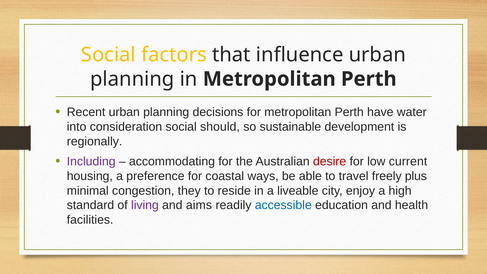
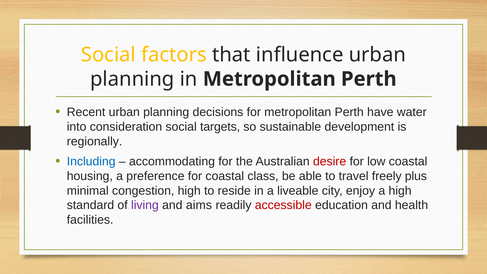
should: should -> targets (220, 127)
Including colour: purple -> blue (91, 161)
low current: current -> coastal (408, 161)
ways: ways -> class (263, 176)
congestion they: they -> high (189, 191)
accessible colour: blue -> red (283, 205)
